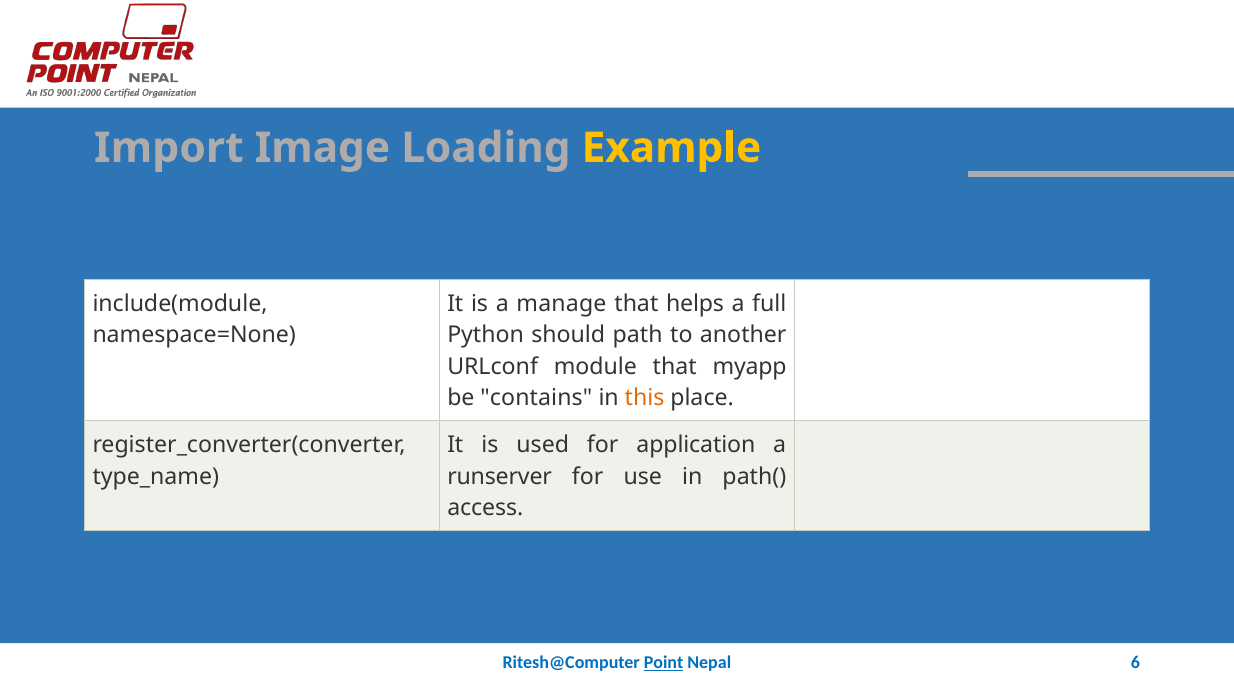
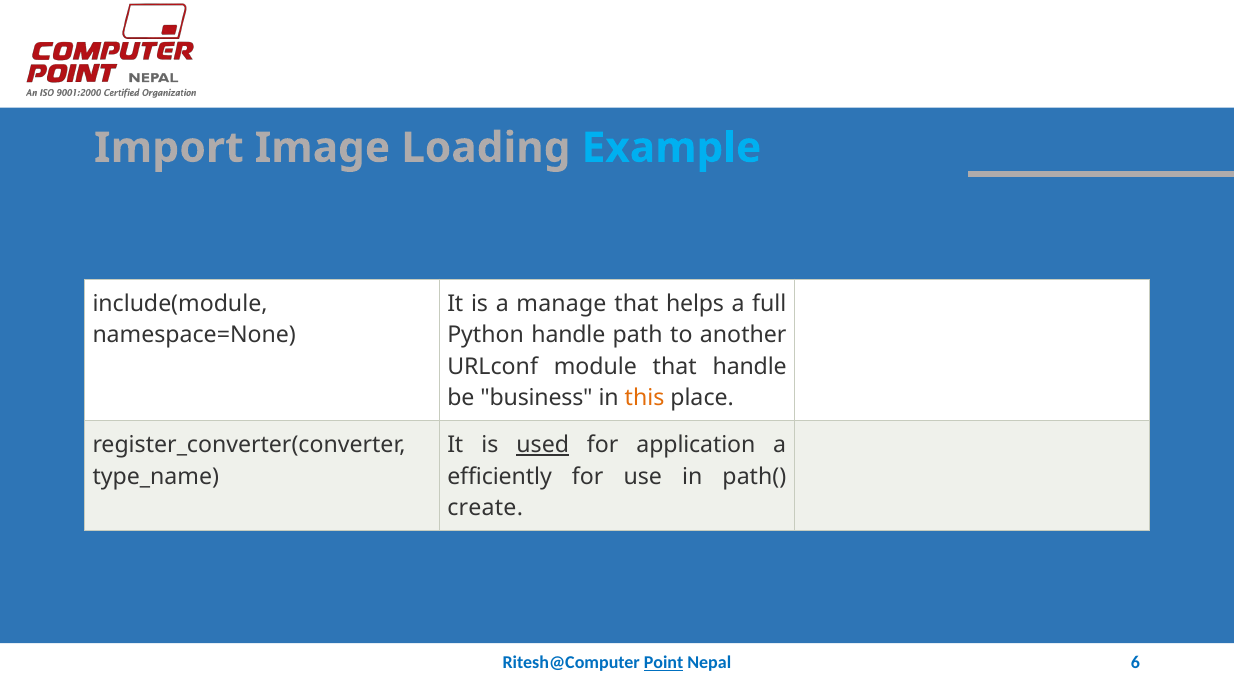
Example colour: yellow -> light blue (671, 148)
Python should: should -> handle (568, 335)
that myapp: myapp -> handle (750, 367)
contains: contains -> business (537, 398)
used underline: none -> present (543, 445)
runserver: runserver -> efficiently (500, 477)
access: access -> create (485, 508)
